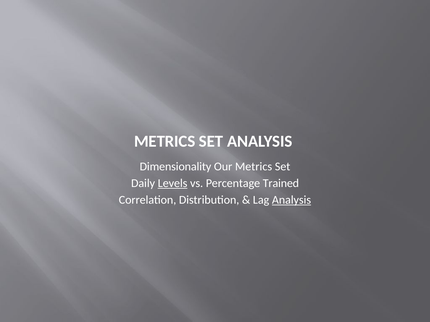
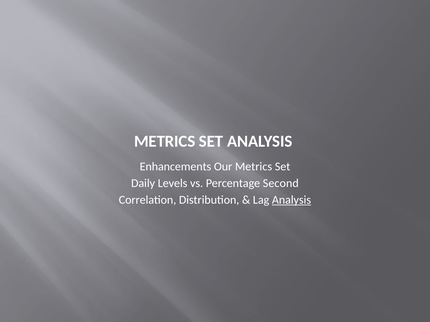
Dimensionality: Dimensionality -> Enhancements (175, 167)
Levels underline: present -> none (173, 184)
Trained: Trained -> Second (281, 184)
